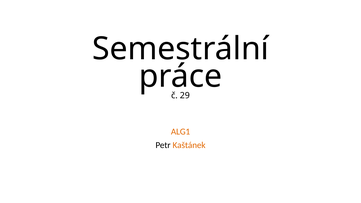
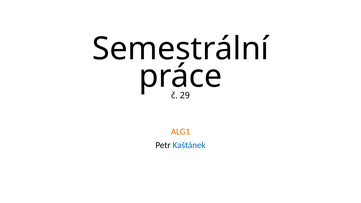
Kaštánek colour: orange -> blue (189, 145)
